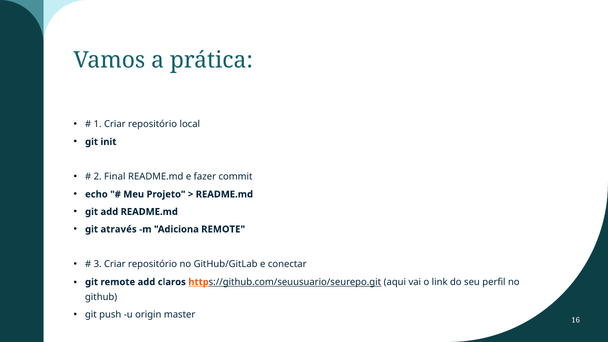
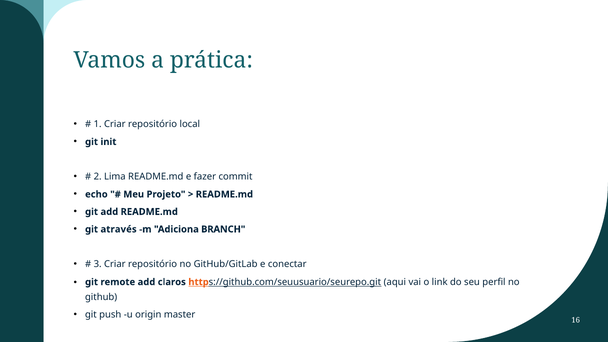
Final: Final -> Lima (115, 177)
Adiciona REMOTE: REMOTE -> BRANCH (223, 229)
